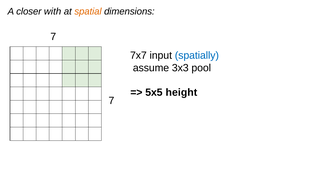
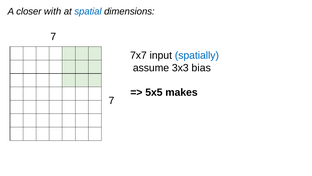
spatial colour: orange -> blue (88, 11)
pool: pool -> bias (201, 68)
height: height -> makes (181, 92)
